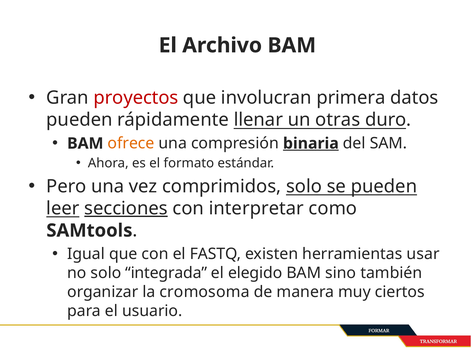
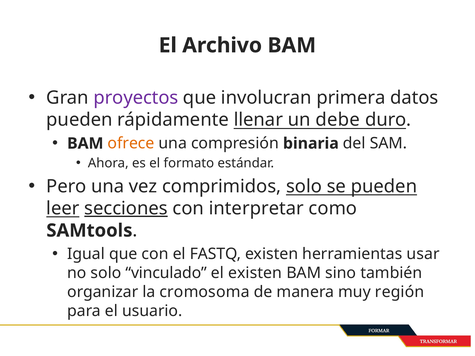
proyectos colour: red -> purple (136, 98)
otras: otras -> debe (338, 120)
binaria underline: present -> none (311, 144)
integrada: integrada -> vinculado (166, 273)
el elegido: elegido -> existen (255, 273)
ciertos: ciertos -> región (400, 292)
